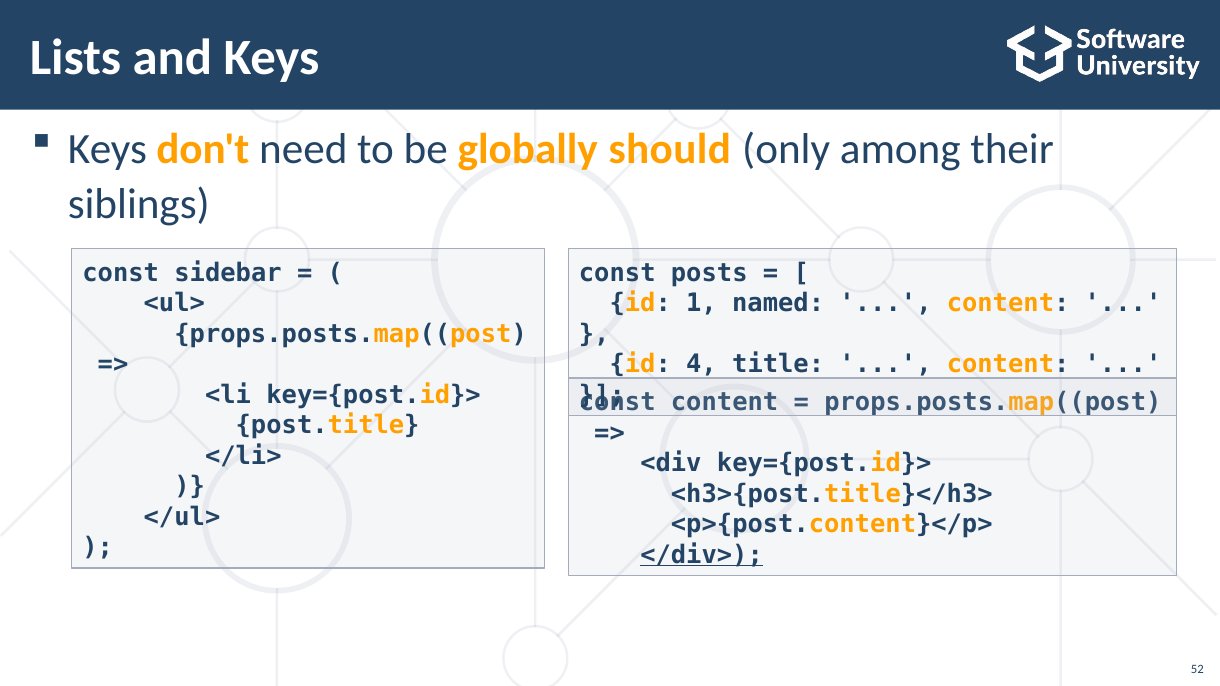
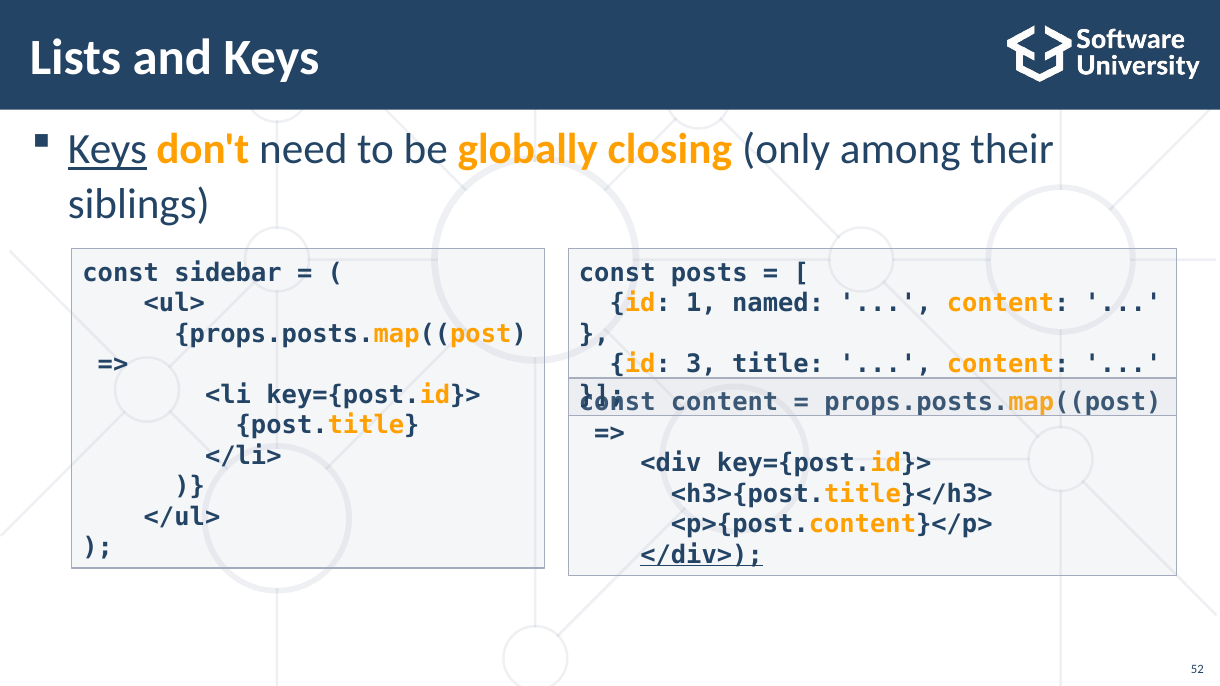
Keys underline: none -> present (107, 150)
should: should -> closing (670, 150)
4: 4 -> 3 (701, 365)
